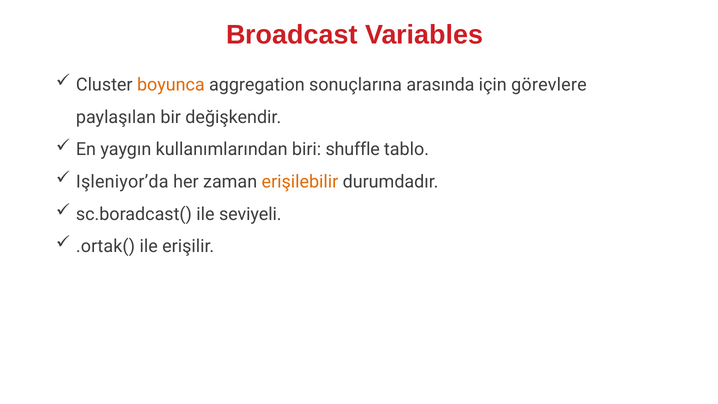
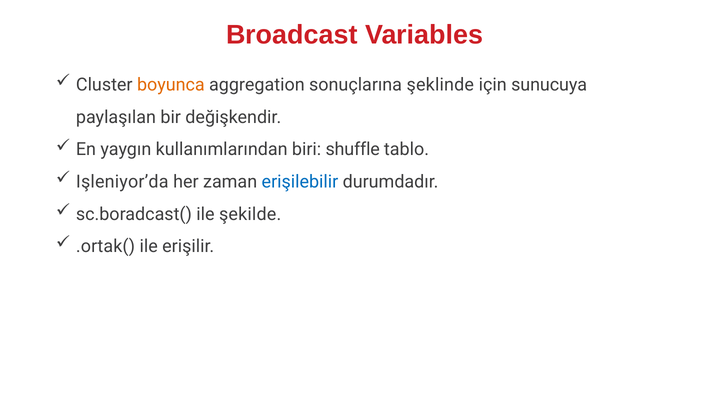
arasında: arasında -> şeklinde (440, 85)
görevlere: görevlere -> sunucuya (549, 85)
erişilebilir colour: orange -> blue (300, 182)
seviyeli: seviyeli -> şekilde (250, 214)
